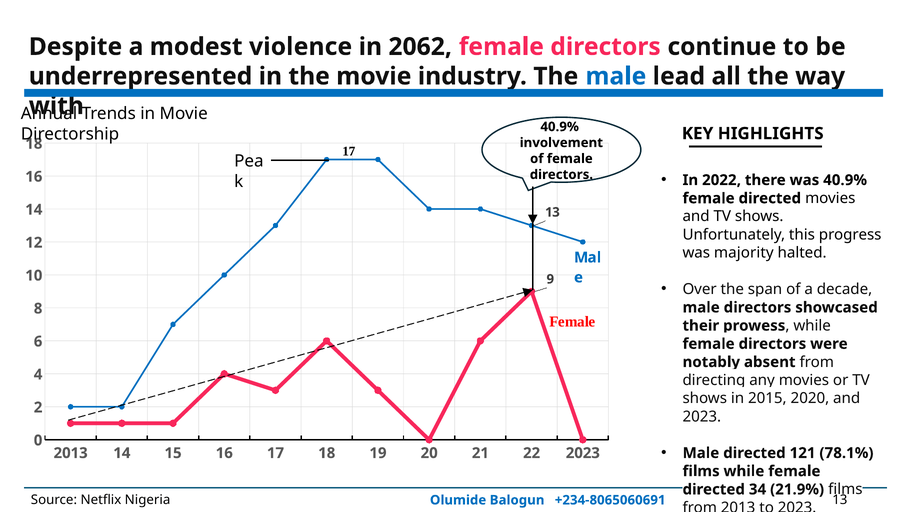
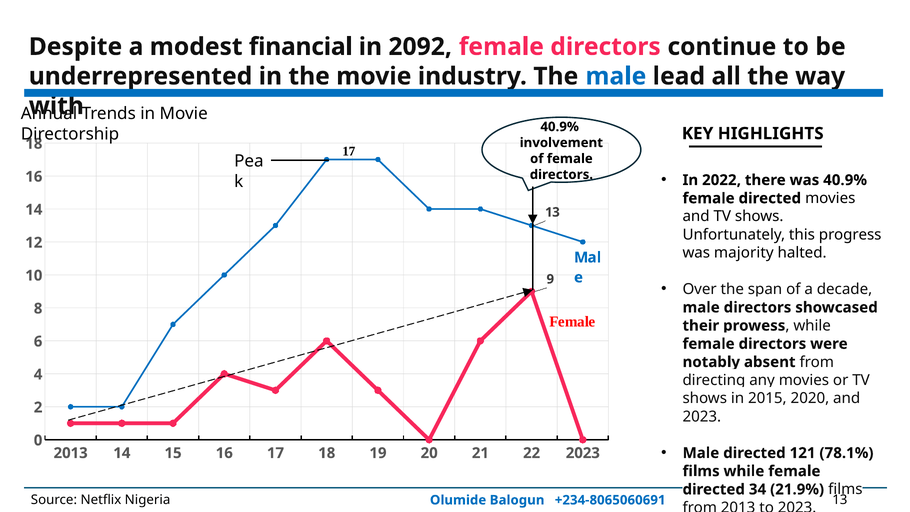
violence: violence -> financial (301, 47)
2062: 2062 -> 2092 (420, 47)
